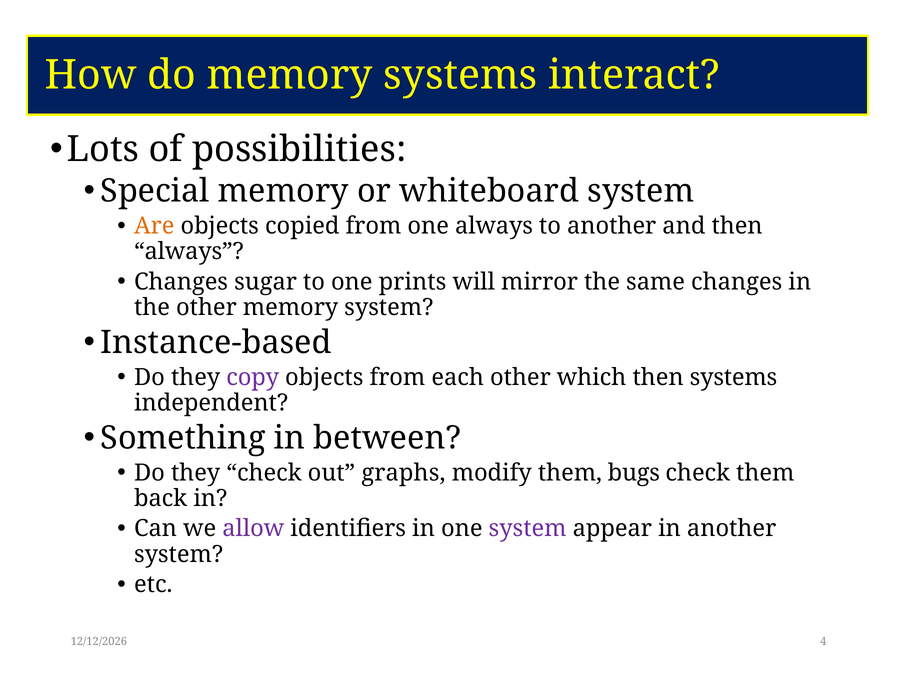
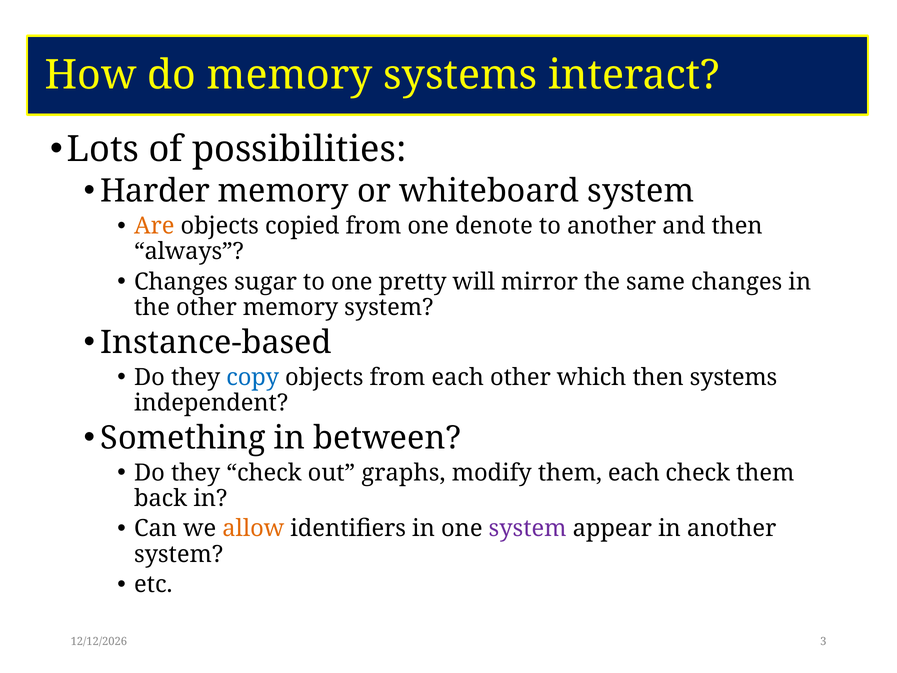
Special: Special -> Harder (155, 191)
one always: always -> denote (494, 226)
prints: prints -> pretty (413, 282)
copy colour: purple -> blue (253, 377)
them bugs: bugs -> each (634, 473)
allow colour: purple -> orange (253, 528)
4: 4 -> 3 (823, 641)
